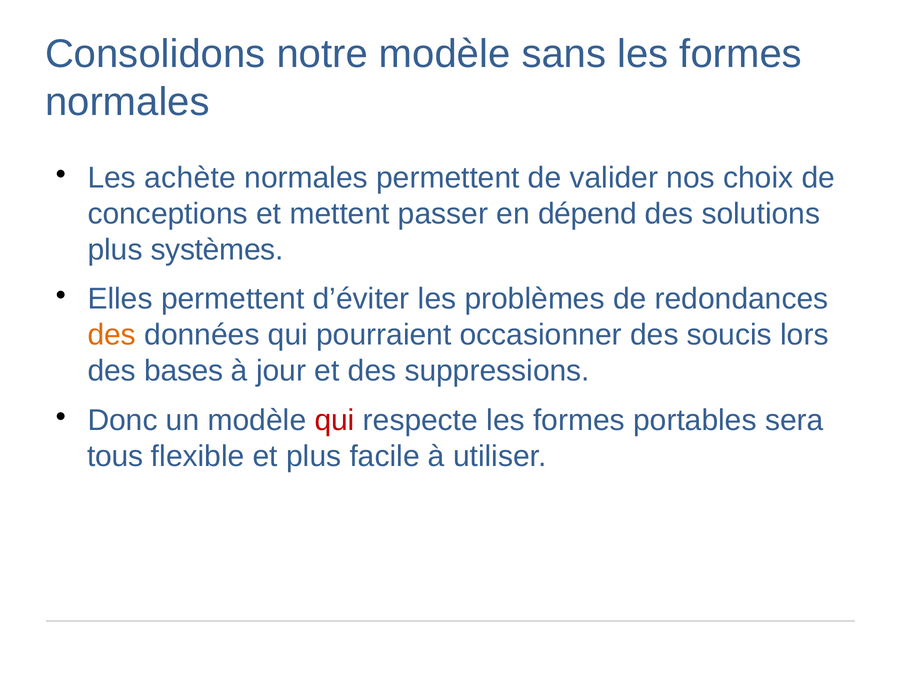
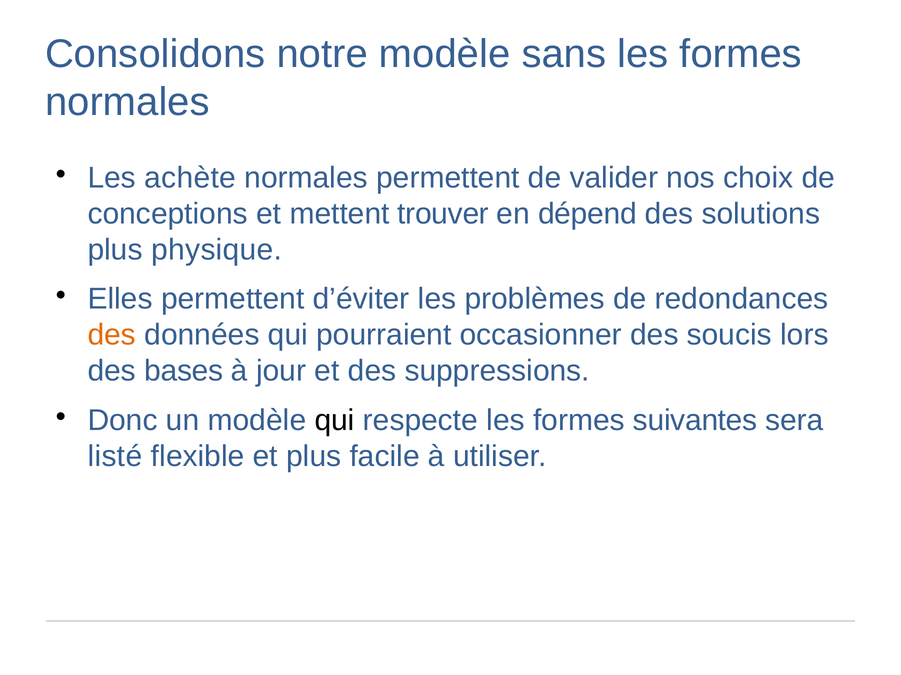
passer: passer -> trouver (443, 214)
systèmes: systèmes -> physique (217, 250)
qui colour: red -> black (335, 421)
portables: portables -> suivantes (695, 421)
tous: tous -> listé (115, 457)
